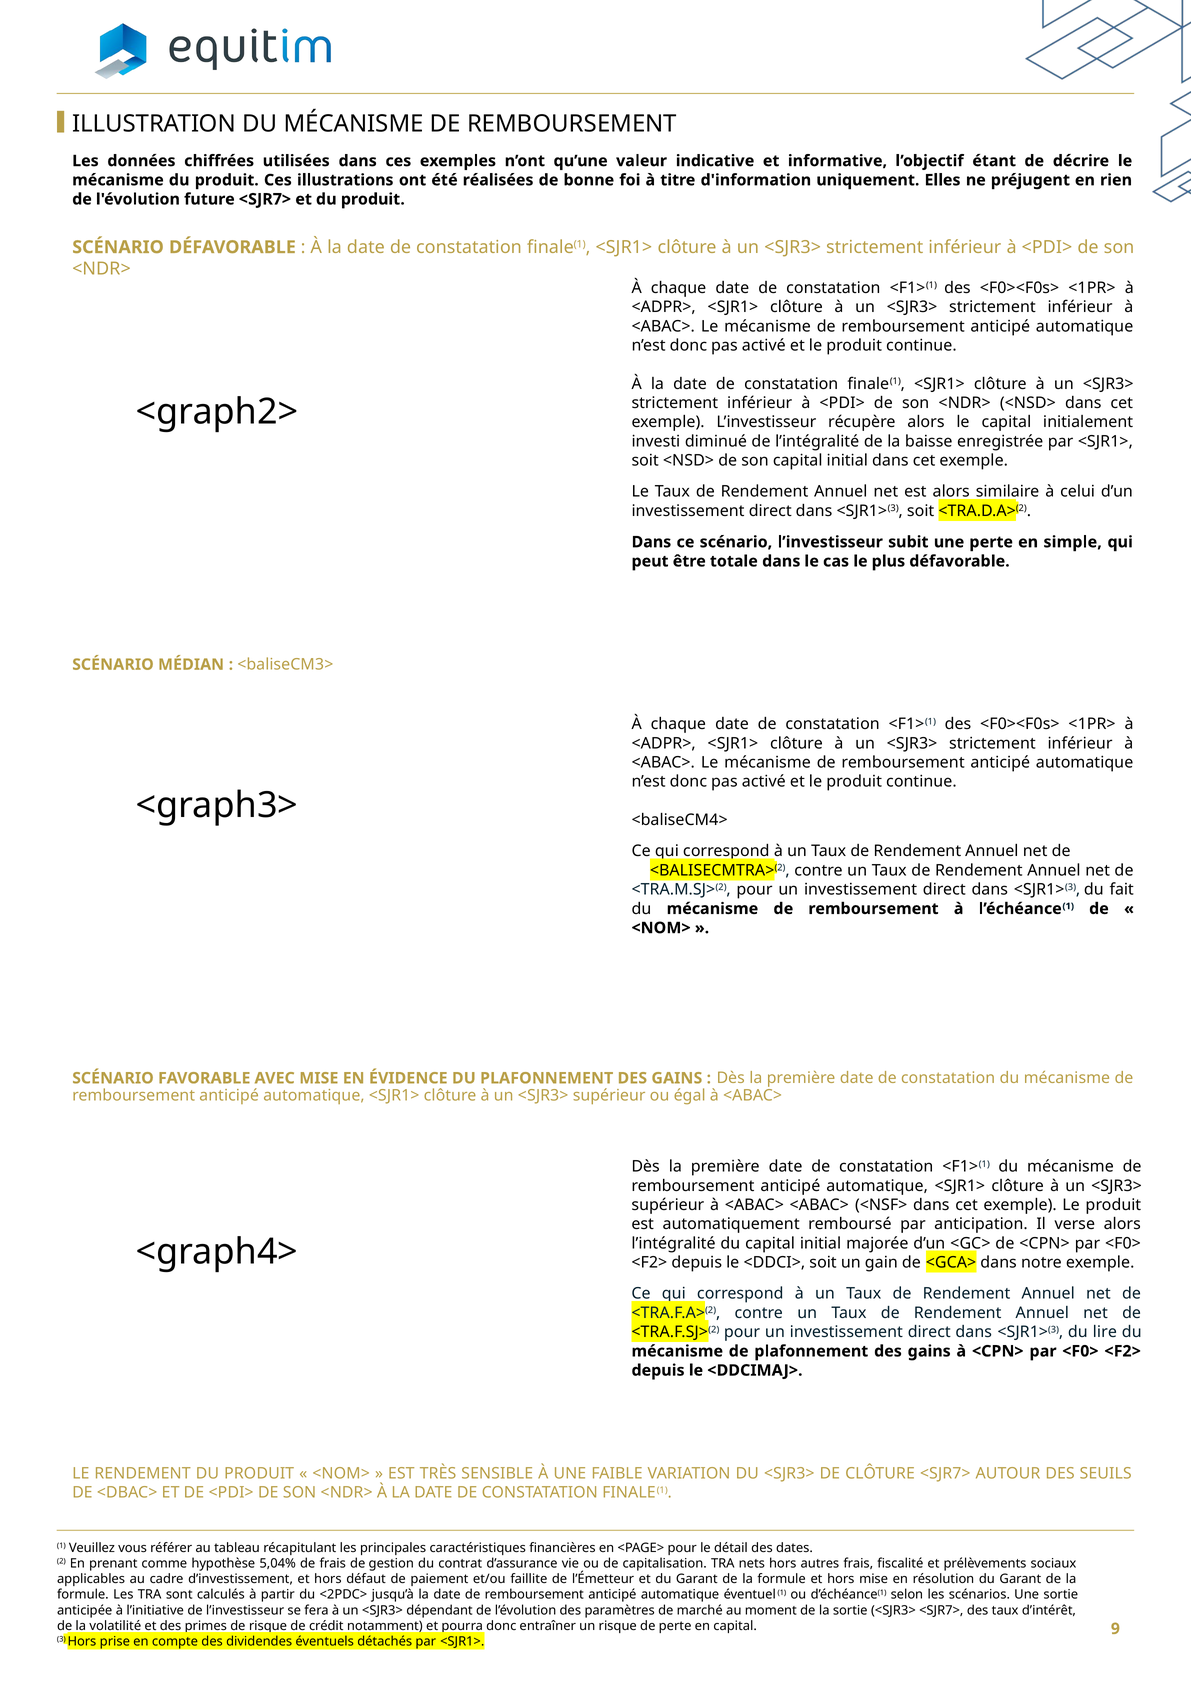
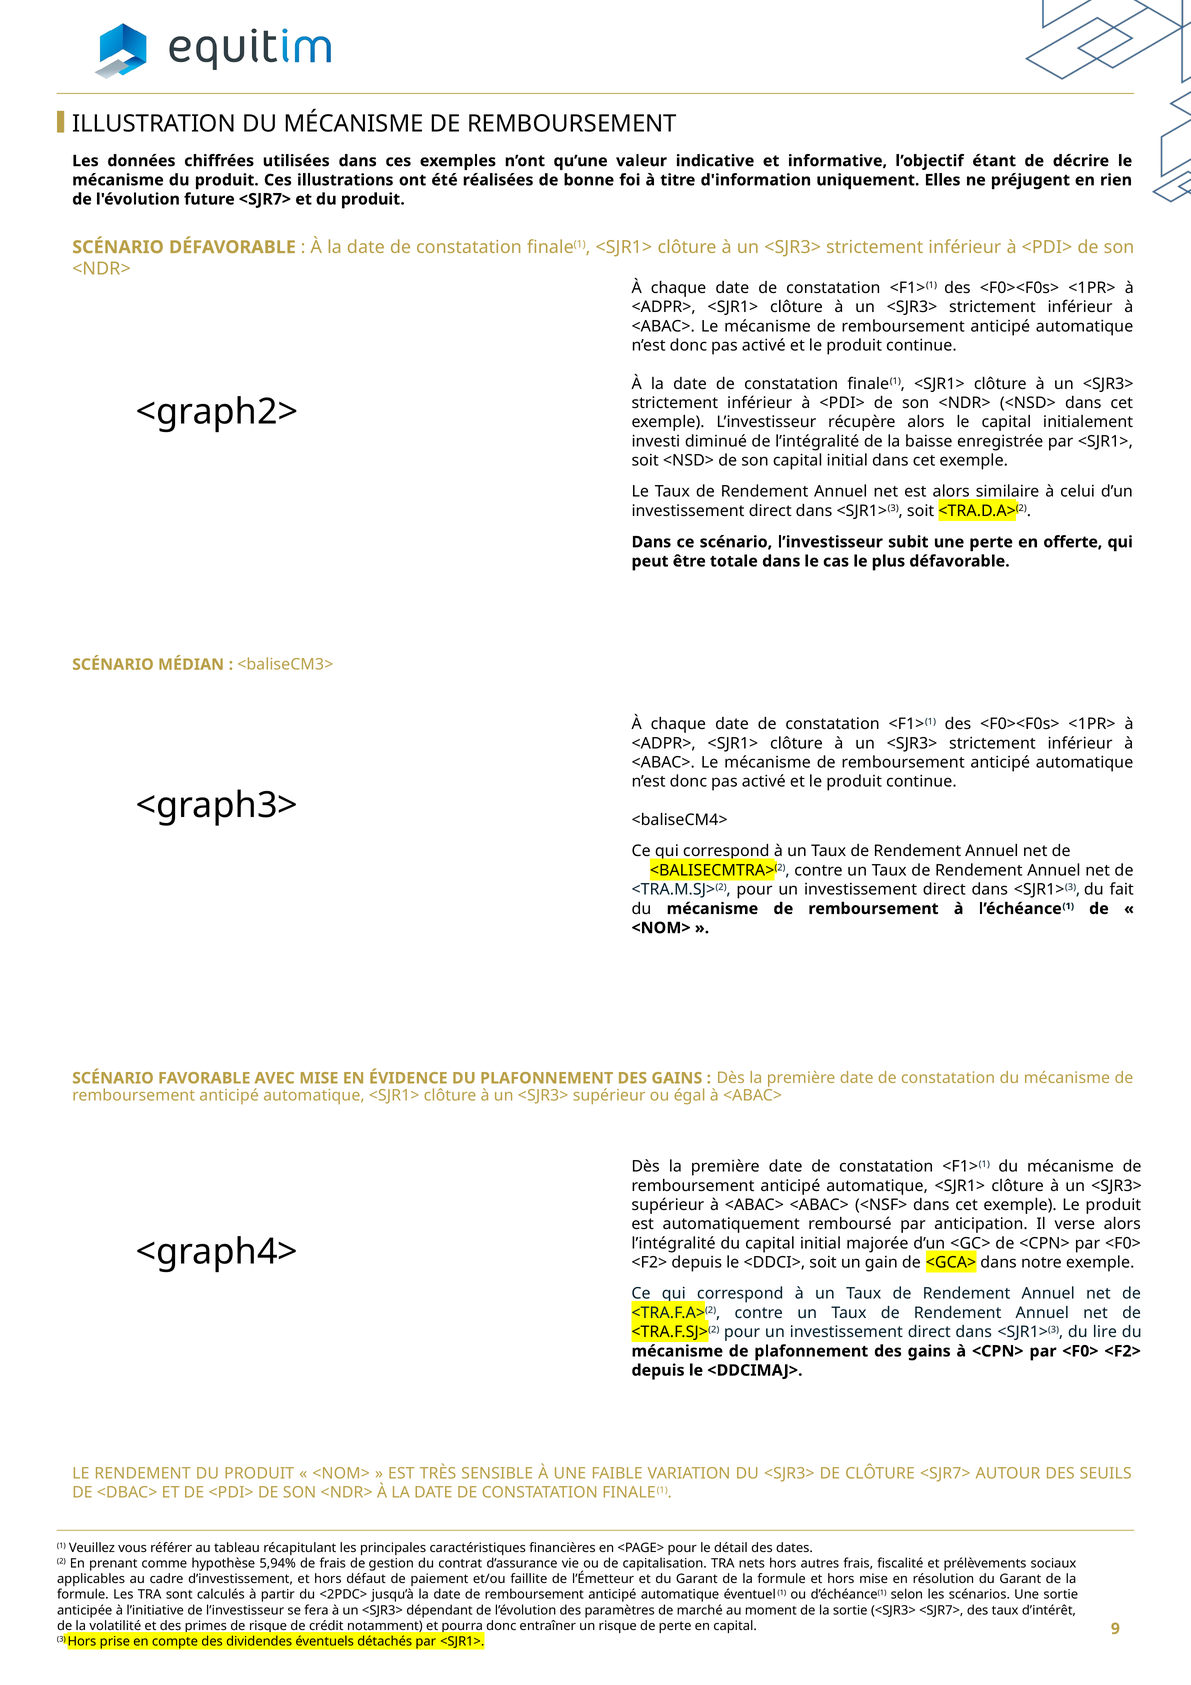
simple: simple -> offerte (1073, 542)
5,04%: 5,04% -> 5,94% (278, 1563)
